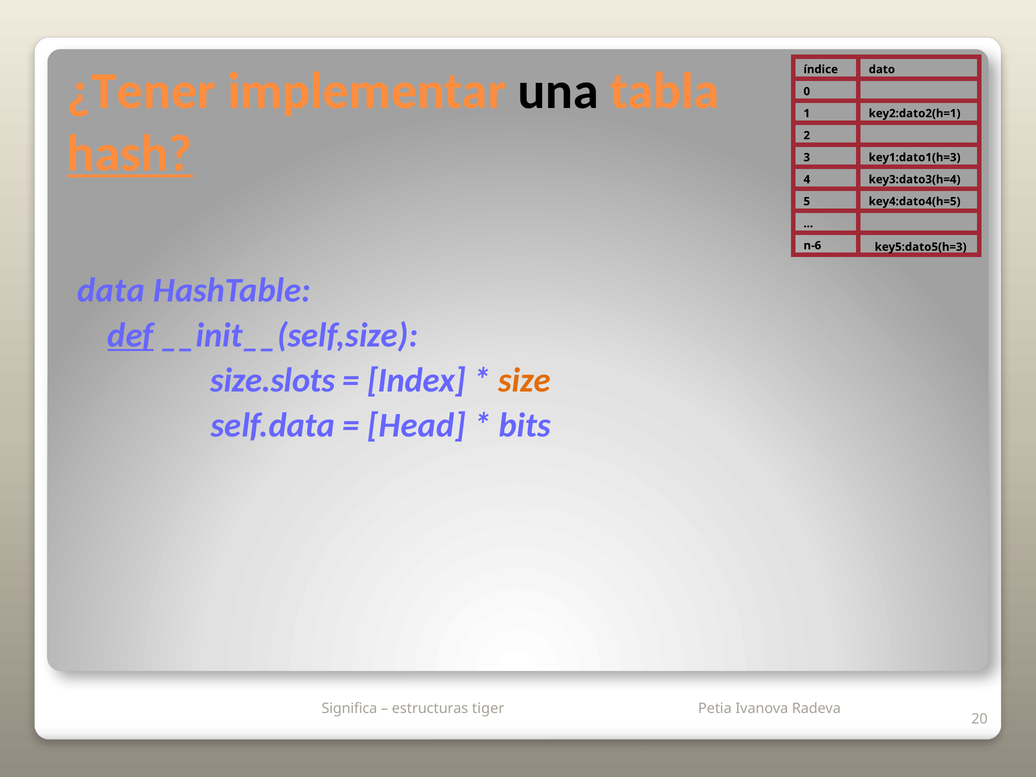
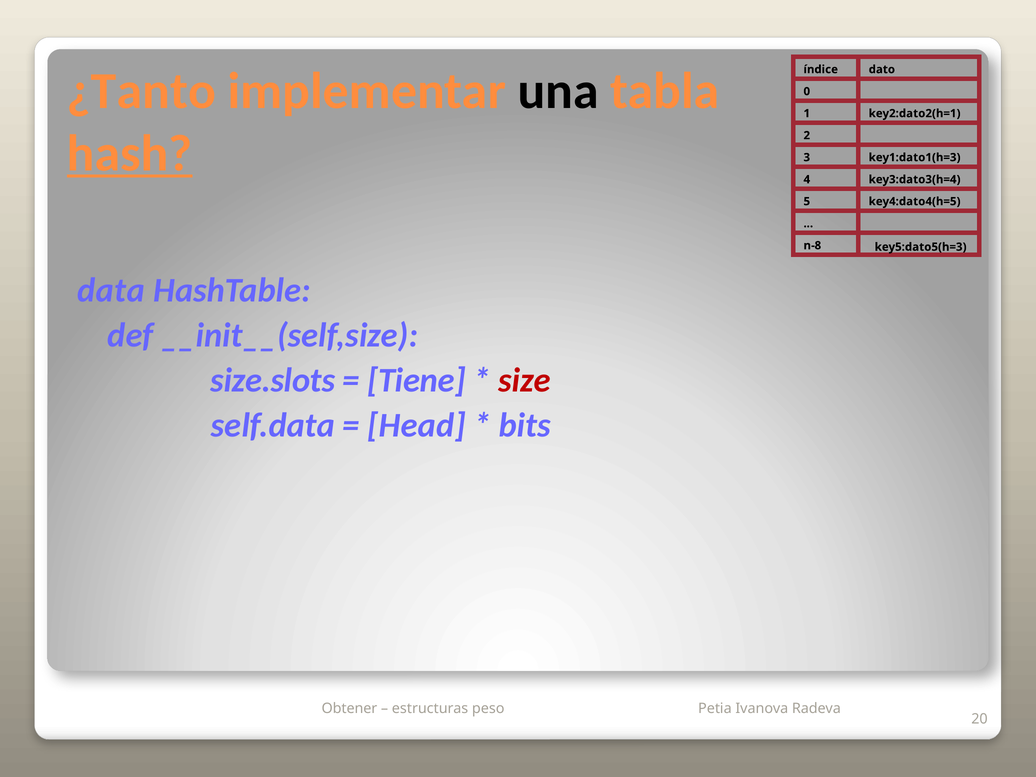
¿Tener: ¿Tener -> ¿Tanto (141, 91)
n-6: n-6 -> n-8 (812, 245)
def underline: present -> none (130, 335)
Index: Index -> Tiene (416, 380)
size colour: orange -> red (525, 380)
Significa: Significa -> Obtener (349, 708)
tiger: tiger -> peso (488, 708)
